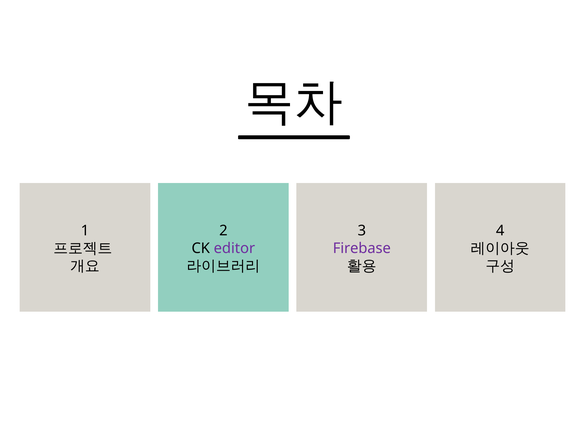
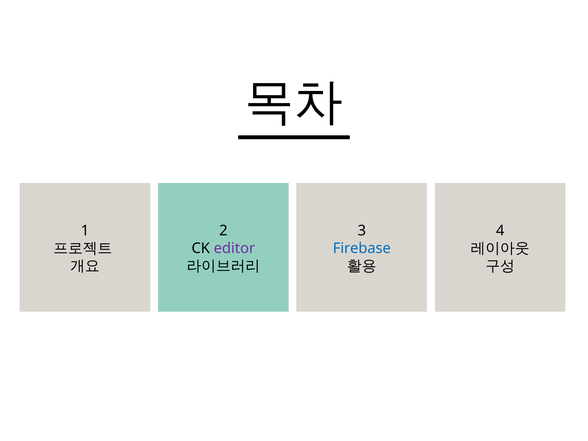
Firebase colour: purple -> blue (362, 248)
